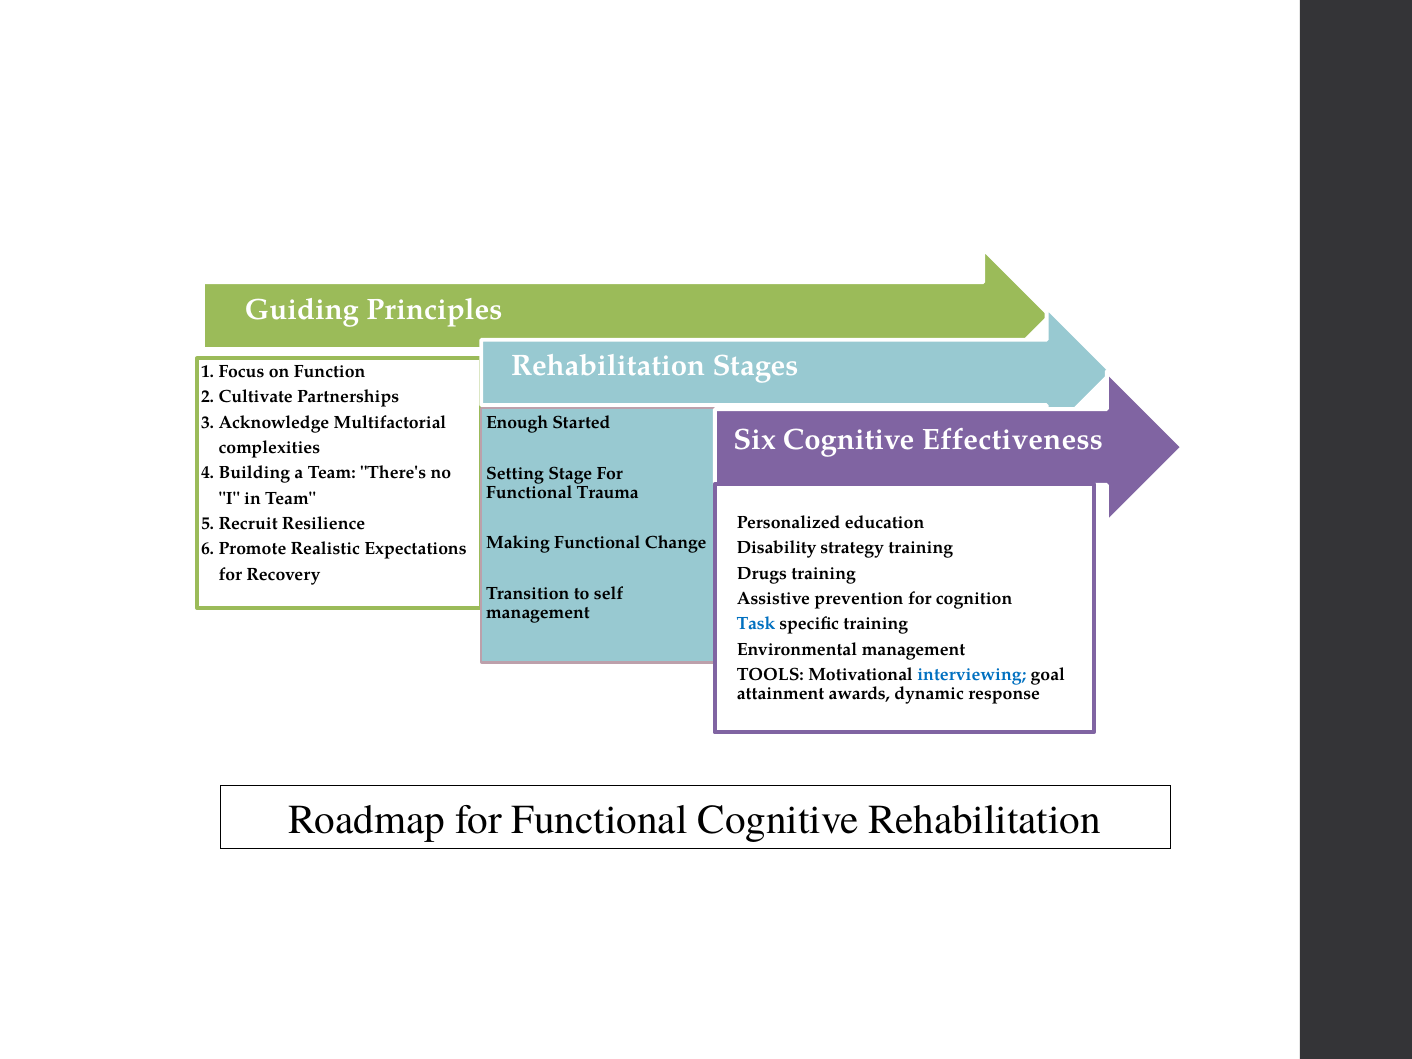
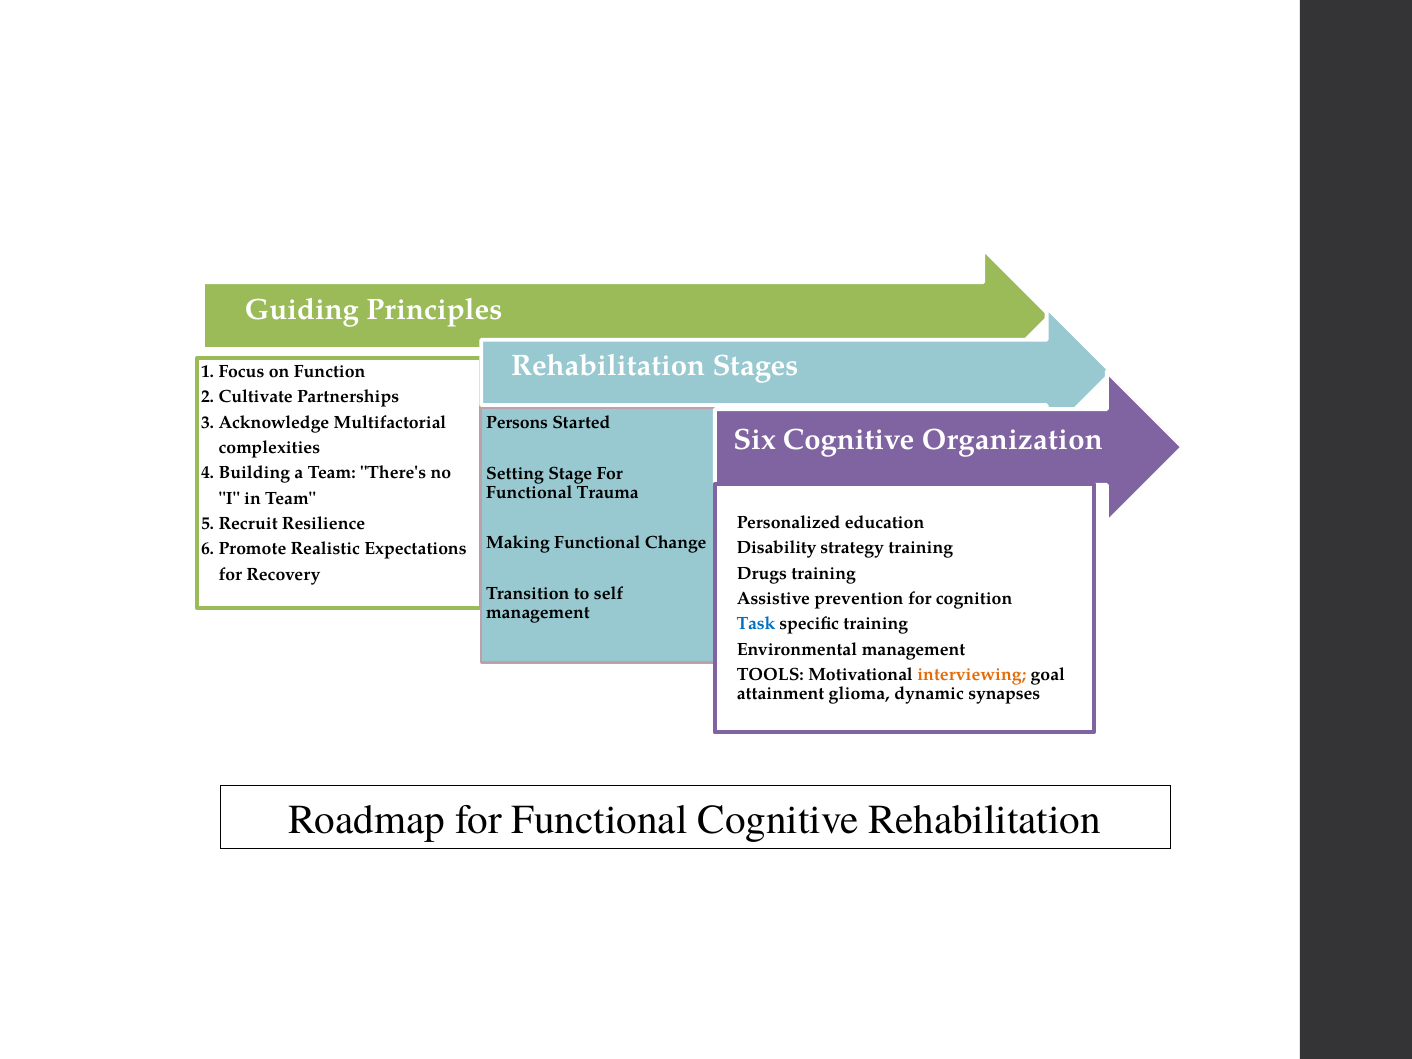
Enough: Enough -> Persons (517, 423)
Effectiveness: Effectiveness -> Organization (1012, 440)
interviewing colour: blue -> orange (972, 675)
awards: awards -> glioma (859, 694)
response: response -> synapses (1004, 694)
